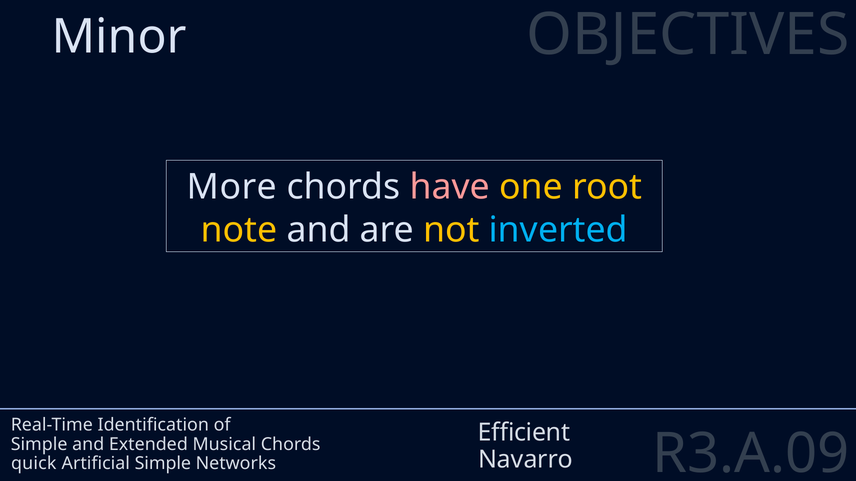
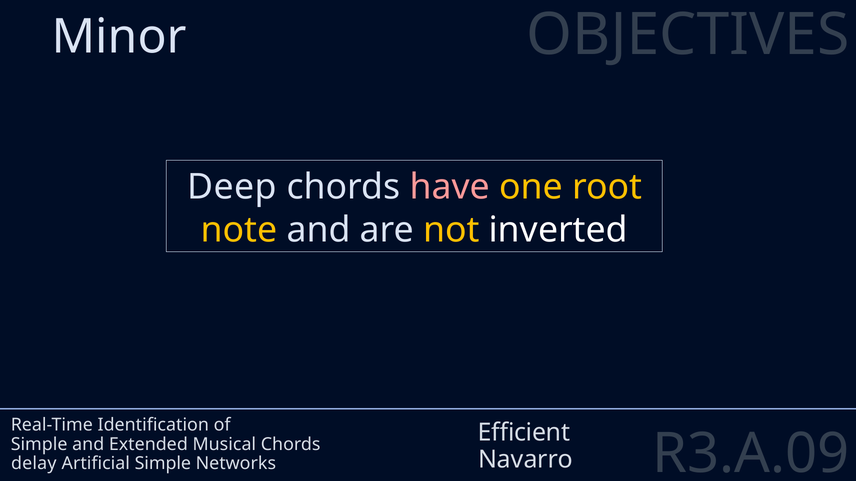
More: More -> Deep (232, 187)
inverted colour: light blue -> white (558, 230)
quick: quick -> delay (34, 464)
